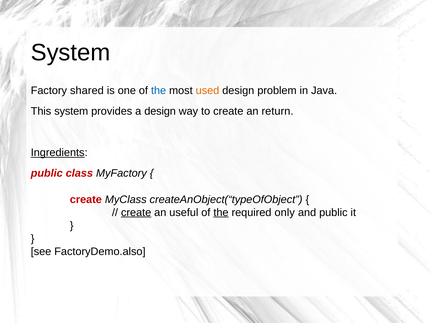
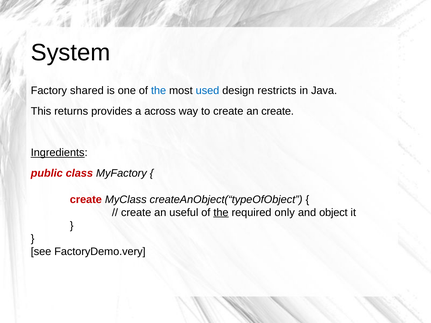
used colour: orange -> blue (207, 91)
problem: problem -> restricts (277, 91)
This system: system -> returns (71, 111)
a design: design -> across (160, 111)
an return: return -> create (278, 111)
create underline: present -> none (136, 213)
and public: public -> object (333, 213)
FactoryDemo.also: FactoryDemo.also -> FactoryDemo.very (100, 252)
